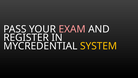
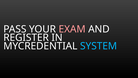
SYSTEM colour: yellow -> light blue (99, 46)
